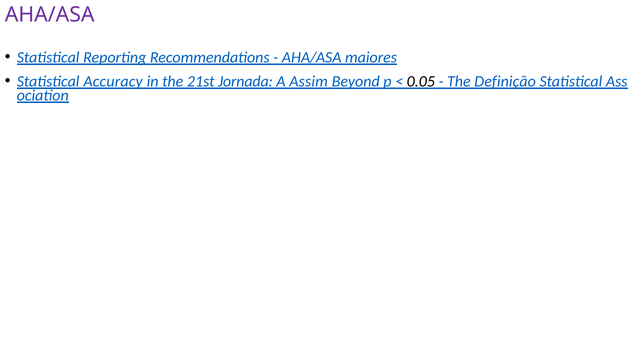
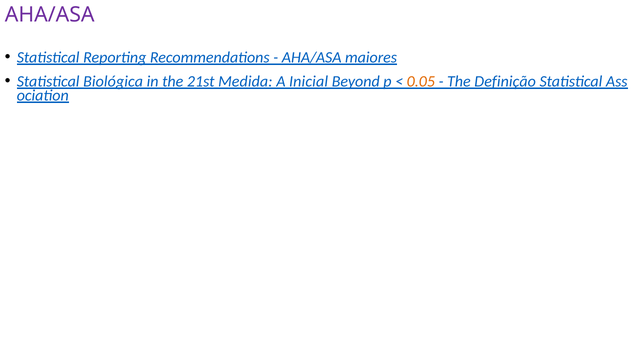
Accuracy: Accuracy -> Biológica (113, 82)
Jornada: Jornada -> Medida (245, 82)
Assim: Assim -> Inicial (309, 82)
0.05 colour: black -> orange (421, 82)
